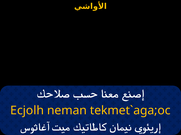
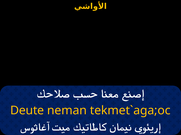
Ecjolh: Ecjolh -> Deute (27, 111)
